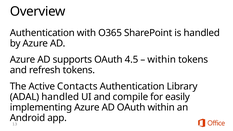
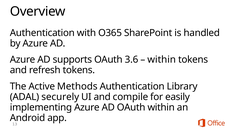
4.5: 4.5 -> 3.6 (132, 60)
Contacts: Contacts -> Methods (77, 86)
ADAL handled: handled -> securely (60, 97)
